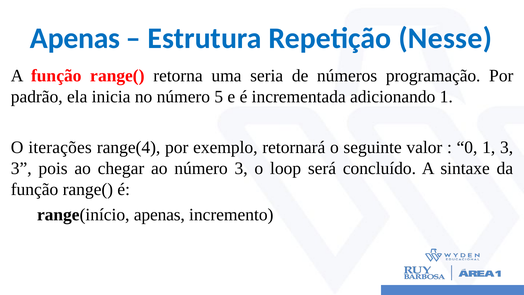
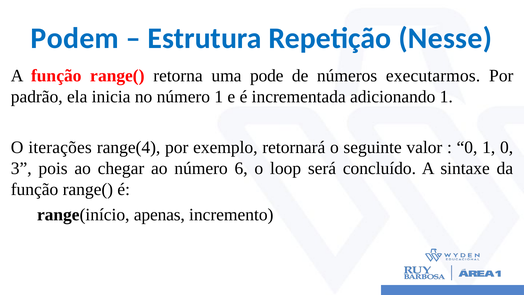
Apenas: Apenas -> Podem (75, 38)
seria: seria -> pode (267, 76)
programação: programação -> executarmos (433, 76)
número 5: 5 -> 1 (219, 97)
1 3: 3 -> 0 (507, 147)
número 3: 3 -> 6 (241, 168)
